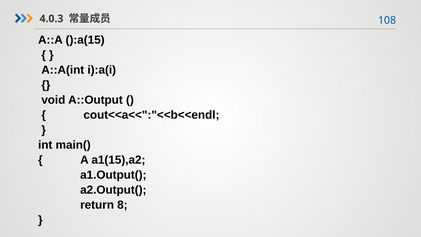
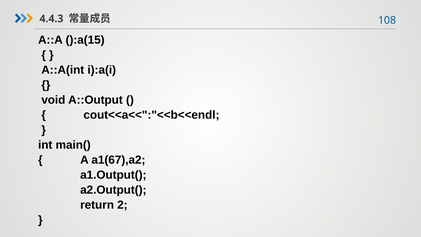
4.0.3: 4.0.3 -> 4.4.3 (51, 19)
a1(15),a2: a1(15),a2 -> a1(67),a2 (118, 160)
8: 8 -> 2 (122, 205)
